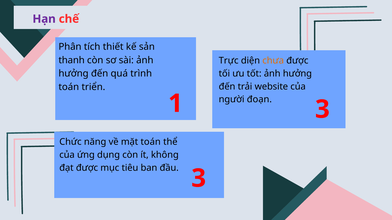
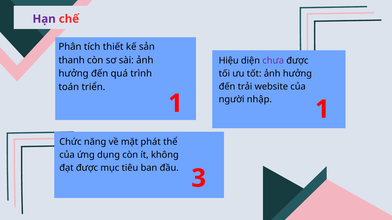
Trực: Trực -> Hiệu (229, 61)
chưa colour: orange -> purple (273, 61)
đoạn: đoạn -> nhập (259, 100)
1 3: 3 -> 1 (322, 110)
mặt toán: toán -> phát (151, 142)
